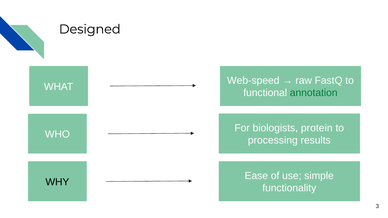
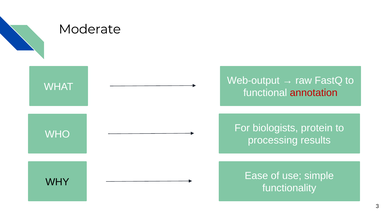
Designed: Designed -> Moderate (90, 29)
Web-speed: Web-speed -> Web-output (253, 81)
annotation colour: green -> red (314, 93)
